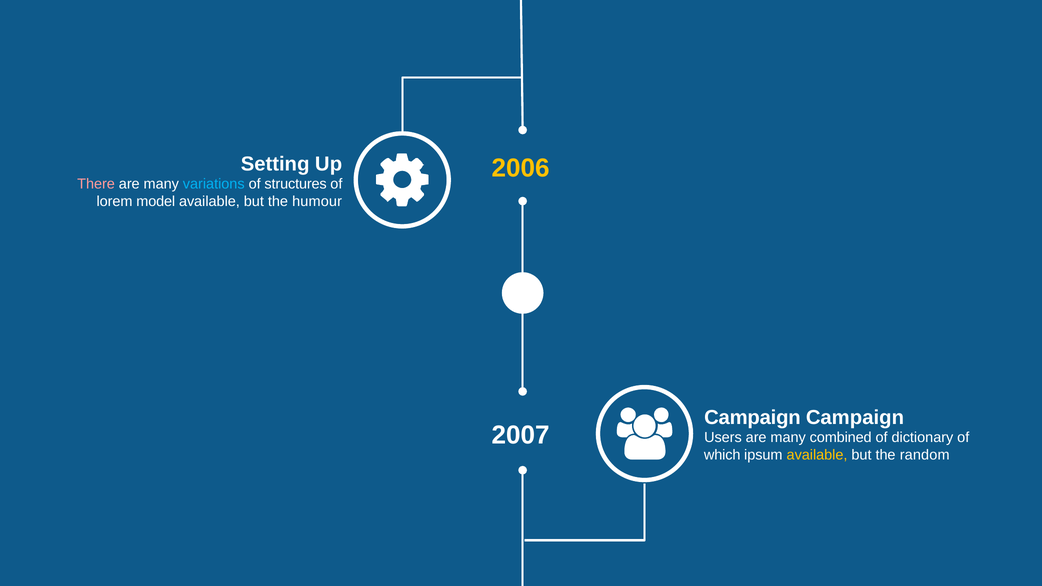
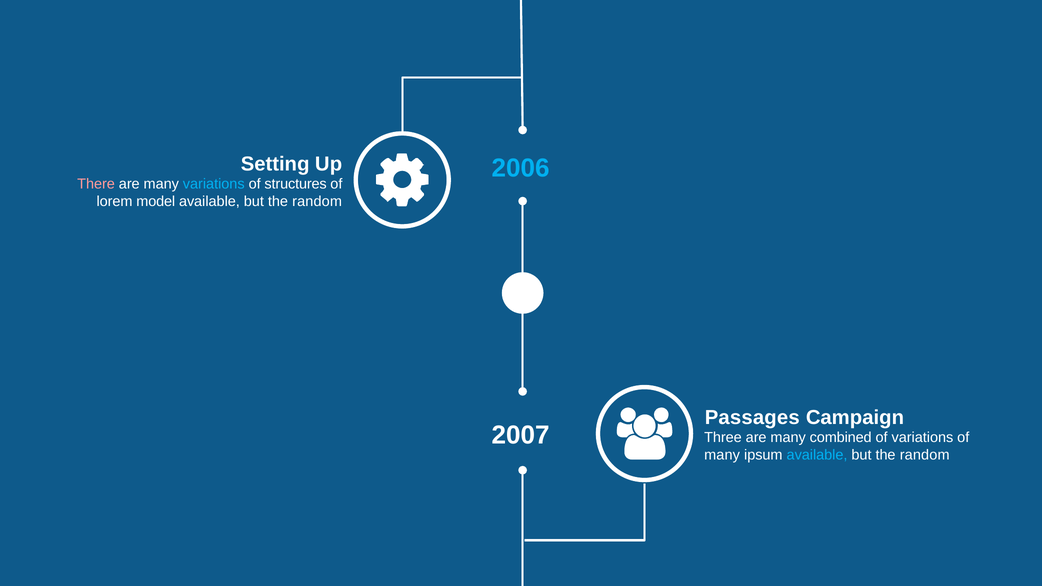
2006 colour: yellow -> light blue (521, 168)
humour: humour -> random (317, 201)
Campaign: Campaign -> Passages (752, 418)
Users: Users -> Three (723, 438)
of dictionary: dictionary -> variations (922, 438)
which: which -> many (722, 455)
available colour: yellow -> light blue (817, 455)
